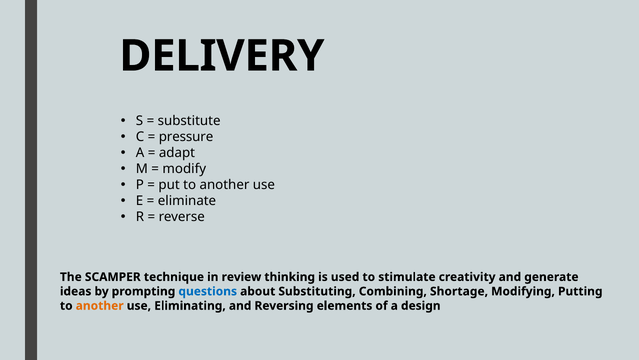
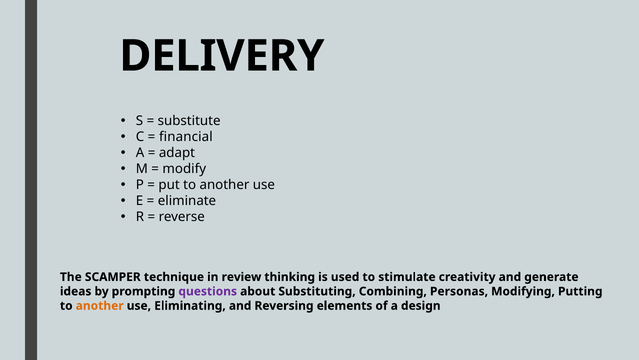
pressure: pressure -> financial (186, 137)
questions colour: blue -> purple (208, 291)
Shortage: Shortage -> Personas (459, 291)
